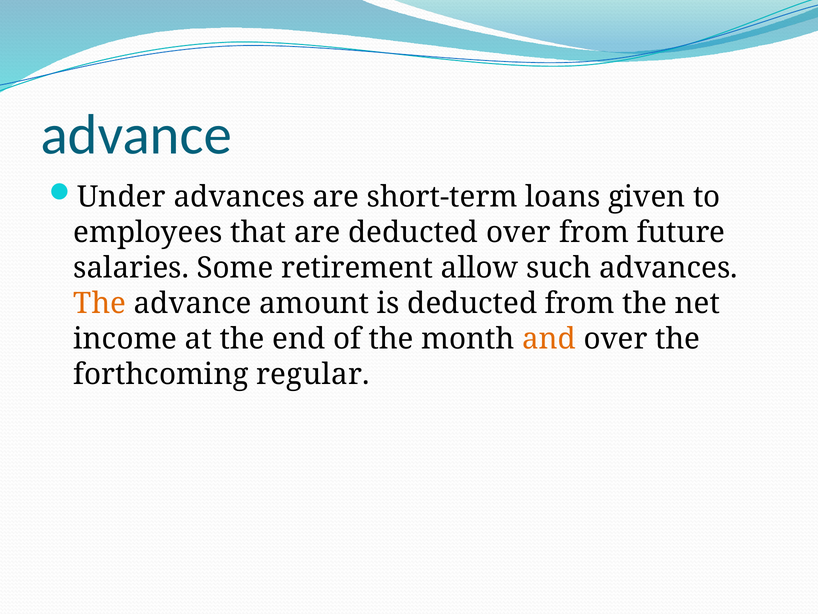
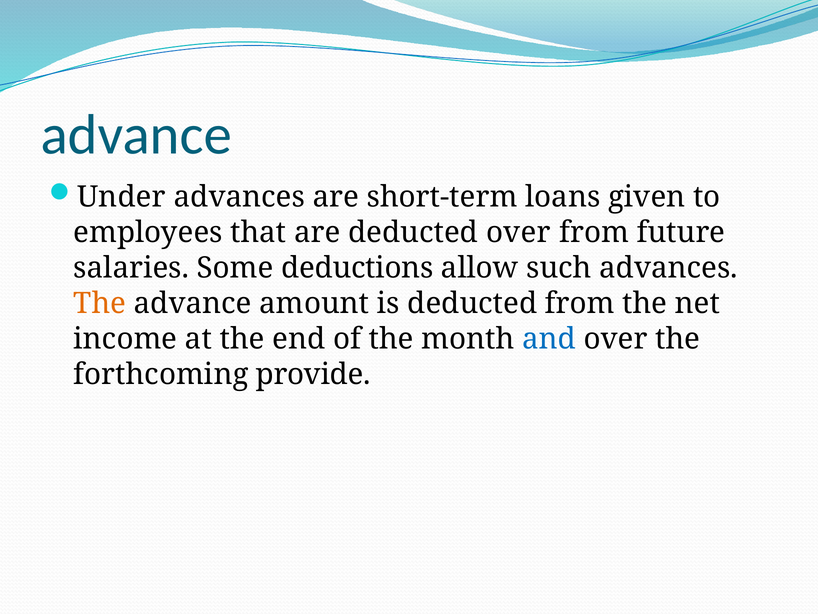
retirement: retirement -> deductions (357, 268)
and colour: orange -> blue (549, 339)
regular: regular -> provide (313, 374)
